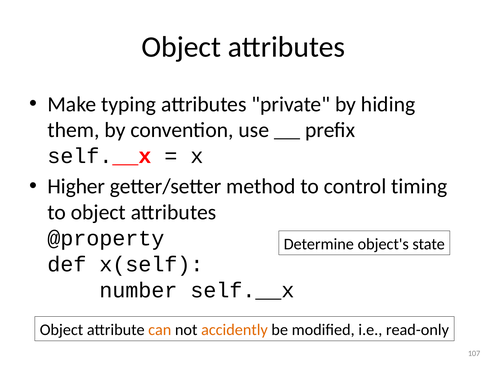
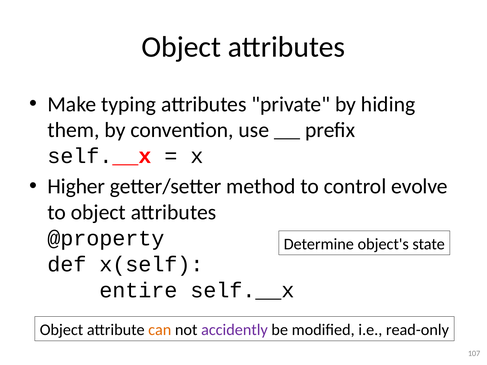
timing: timing -> evolve (419, 187)
number: number -> entire (138, 291)
accidently colour: orange -> purple (234, 330)
